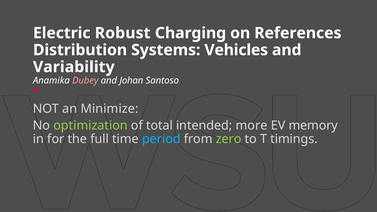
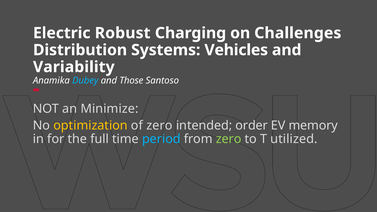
References: References -> Challenges (298, 33)
Dubey colour: pink -> light blue (85, 81)
Johan: Johan -> Those (131, 81)
optimization colour: light green -> yellow (91, 125)
of total: total -> zero (159, 125)
more: more -> order (252, 125)
timings: timings -> utilized (294, 139)
